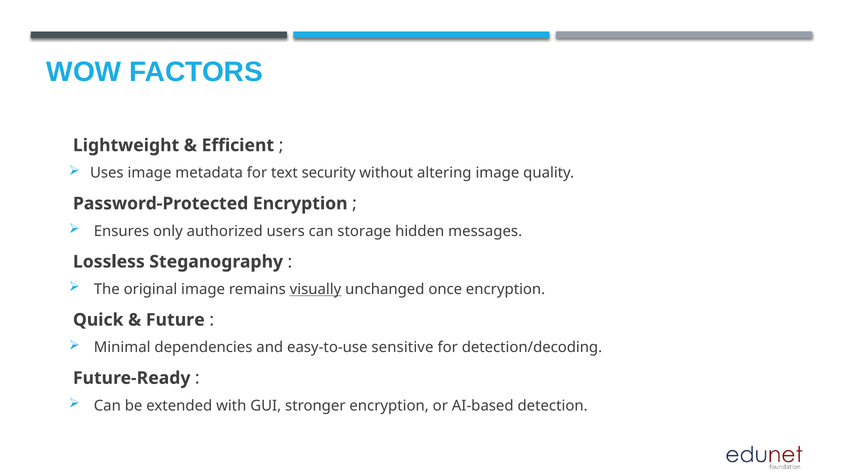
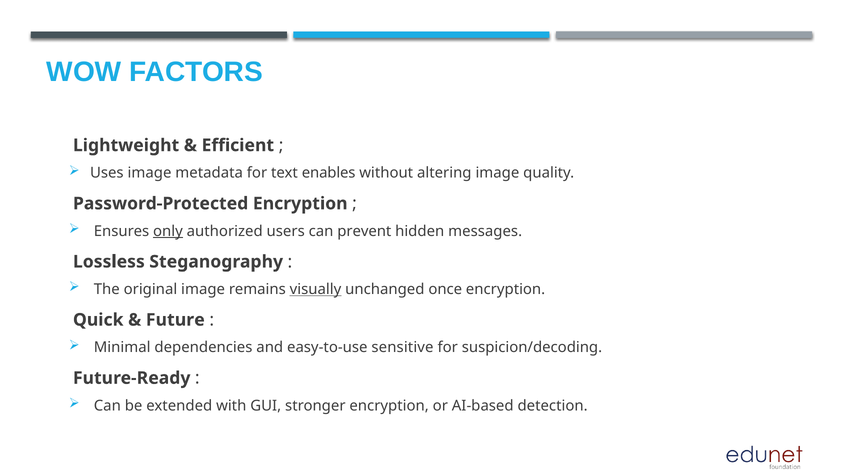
security: security -> enables (329, 173)
only underline: none -> present (168, 231)
storage: storage -> prevent (364, 231)
detection/decoding: detection/decoding -> suspicion/decoding (532, 348)
